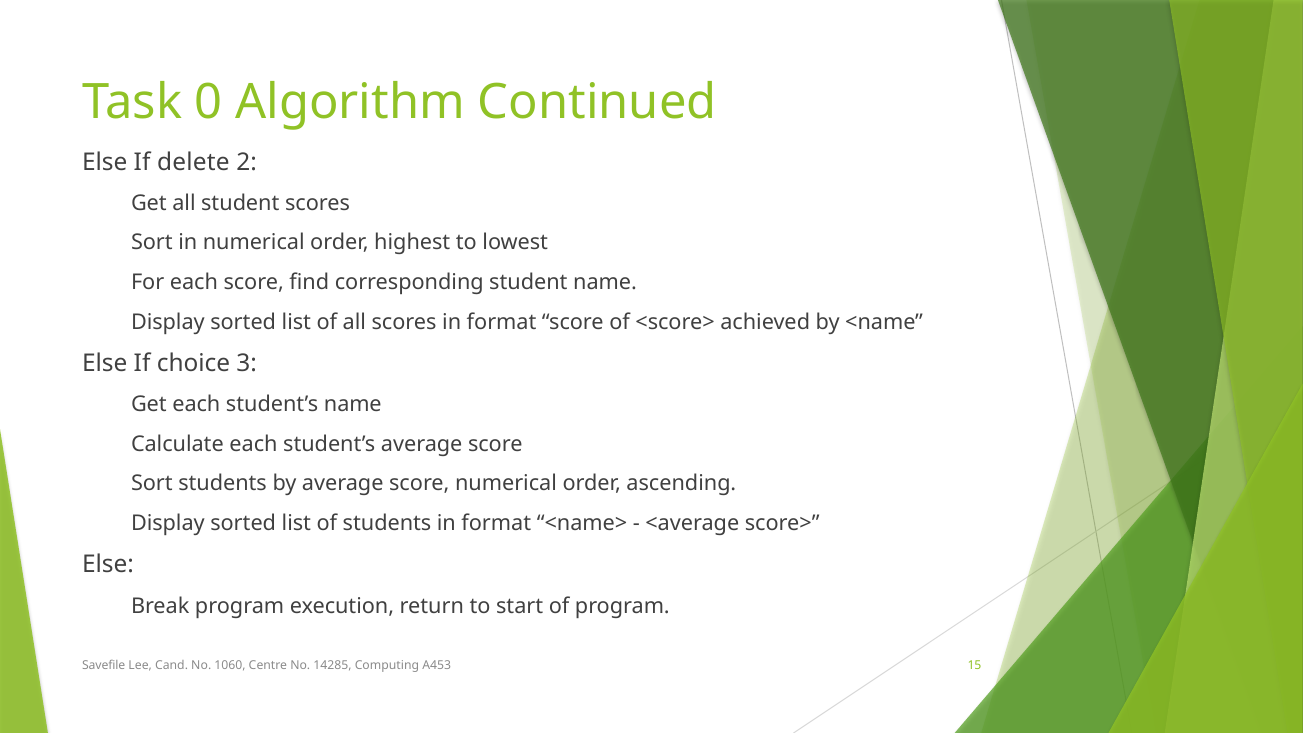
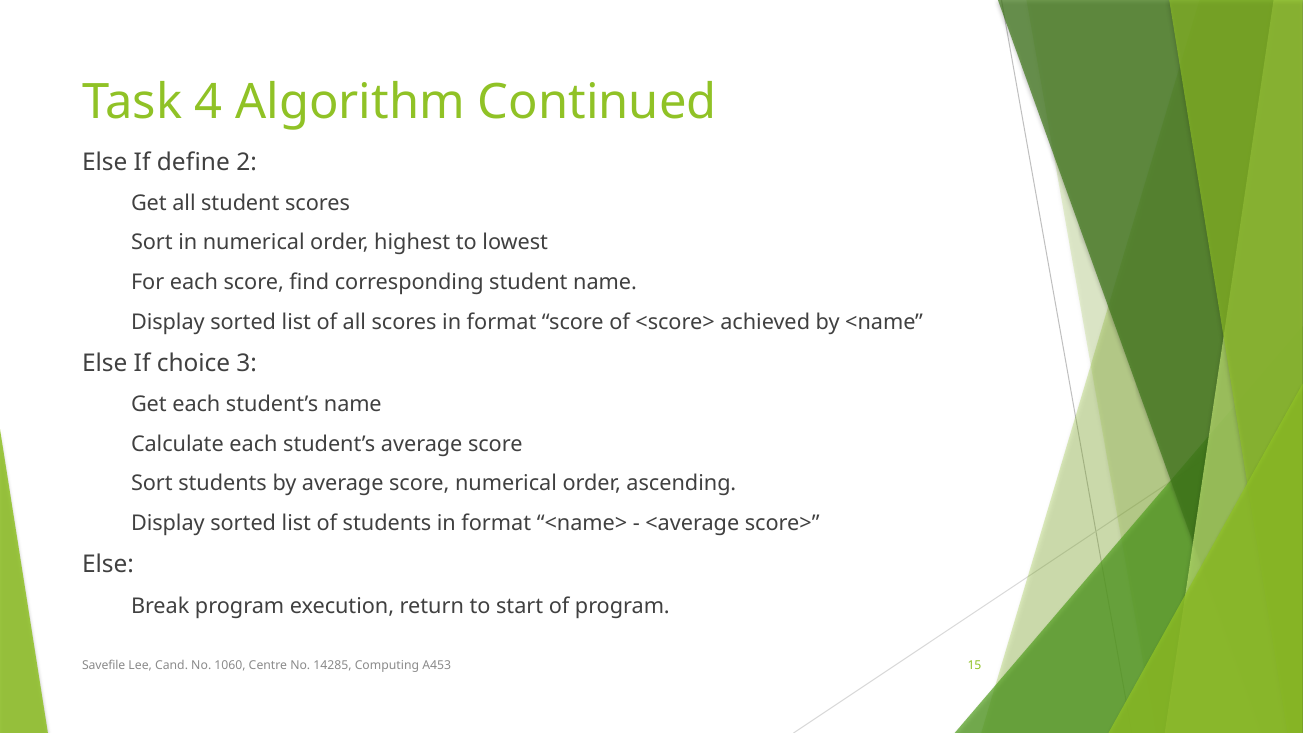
0: 0 -> 4 (209, 103)
delete: delete -> define (193, 162)
